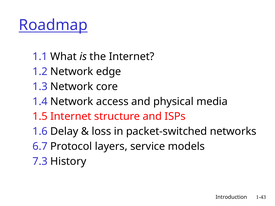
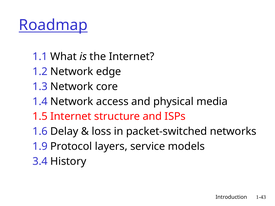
6.7: 6.7 -> 1.9 (40, 147)
7.3: 7.3 -> 3.4 (40, 162)
